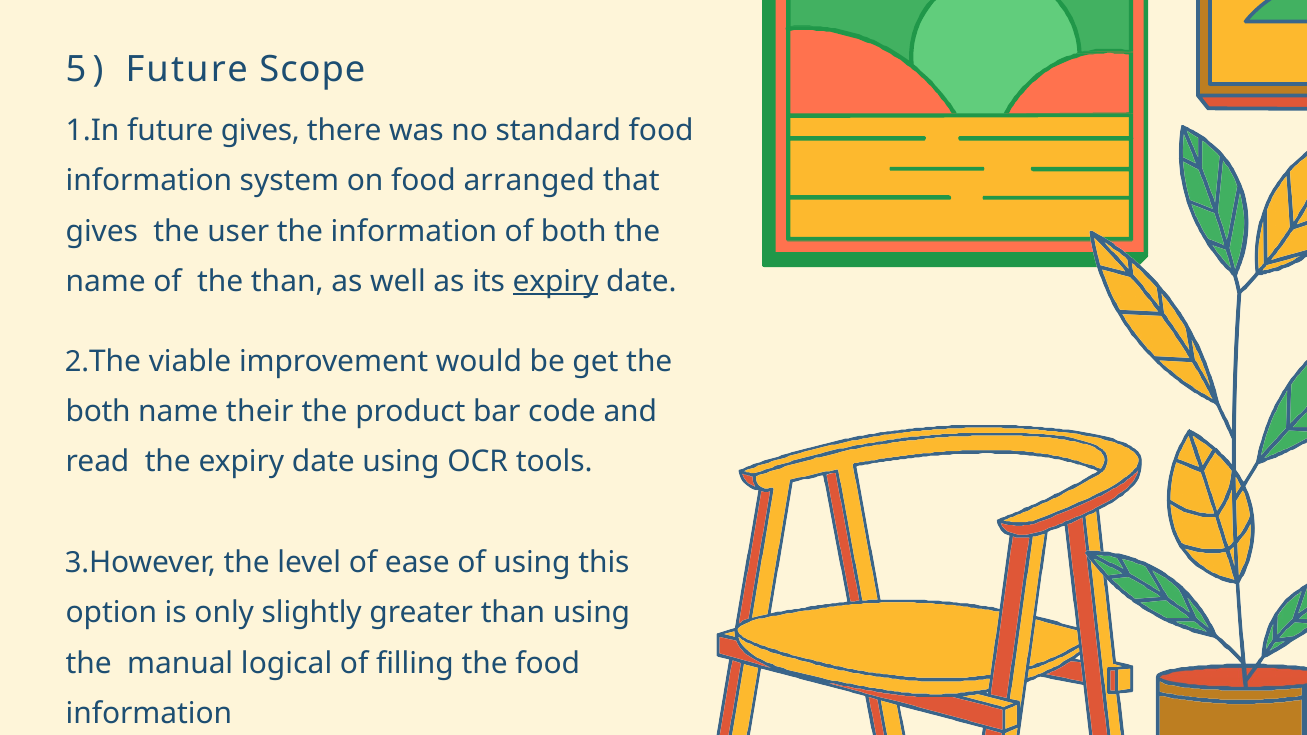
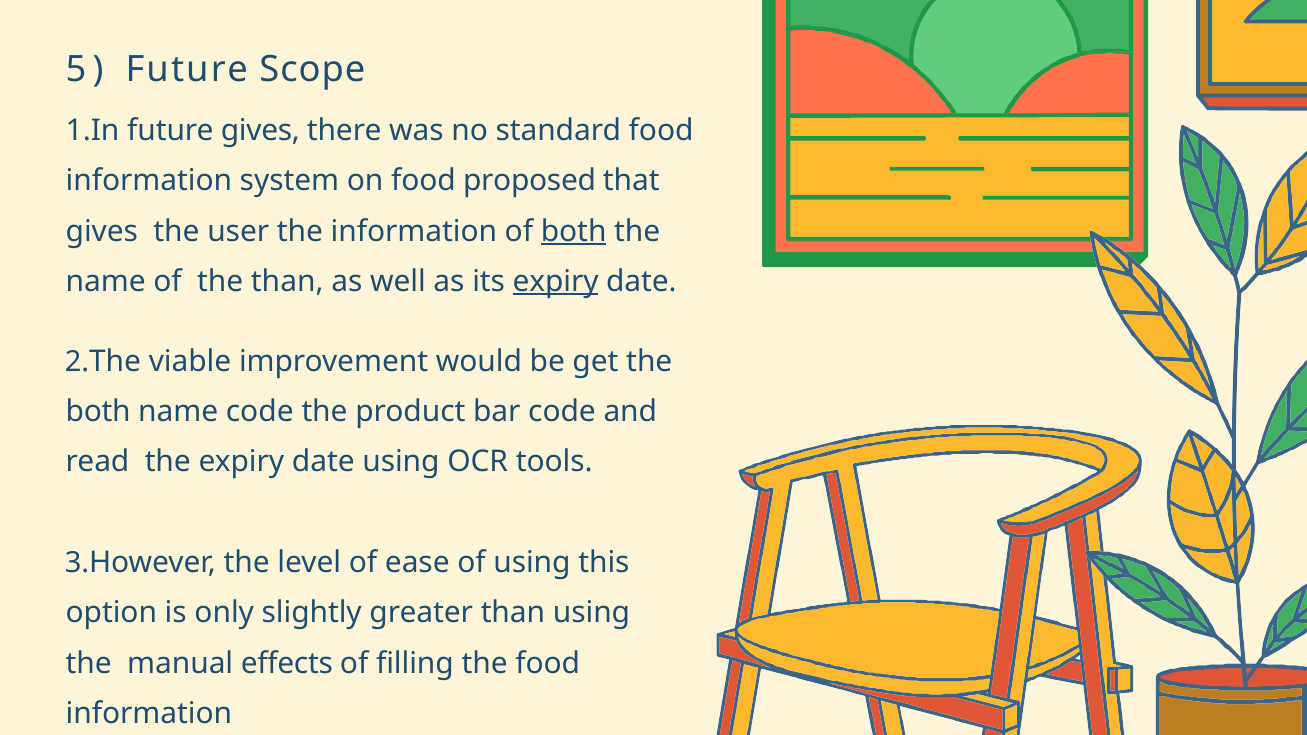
arranged: arranged -> proposed (530, 181)
both underline: none -> present (574, 231)
name their: their -> code (260, 412)
logical: logical -> effects (287, 663)
